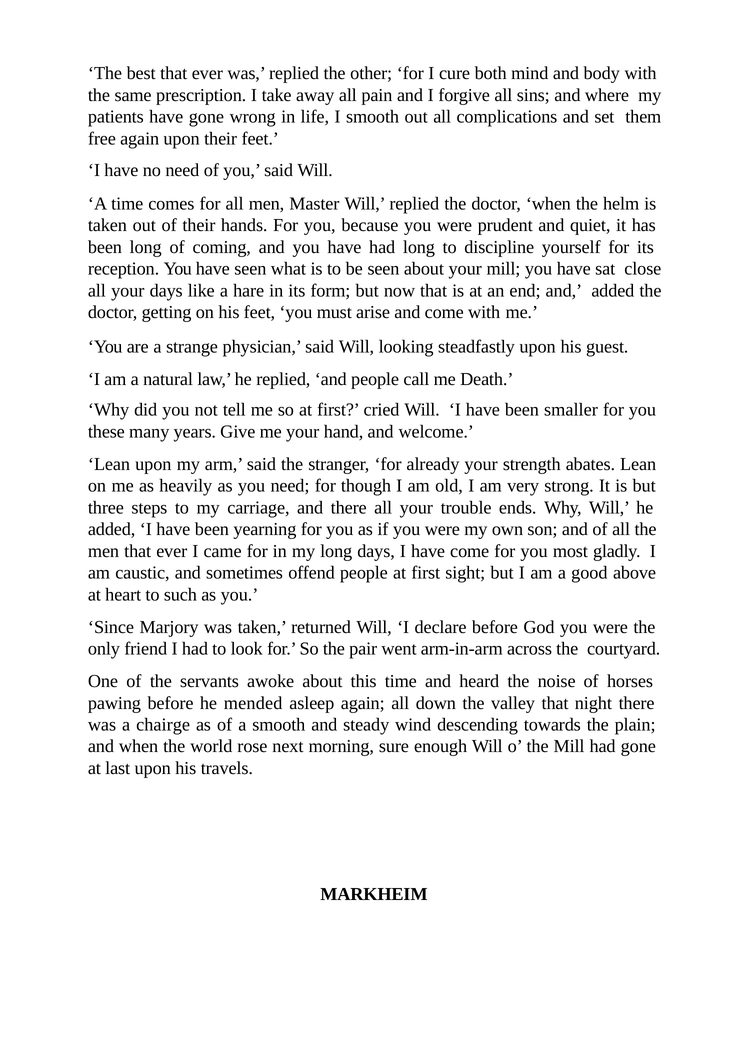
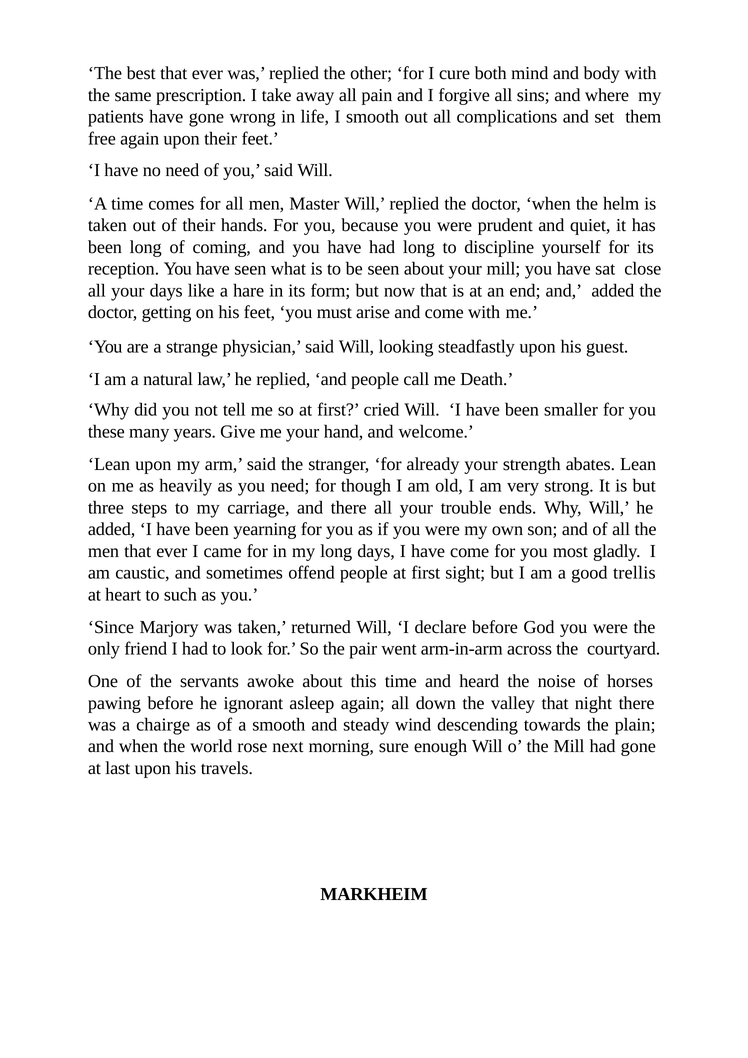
above: above -> trellis (634, 573)
mended: mended -> ignorant (253, 703)
